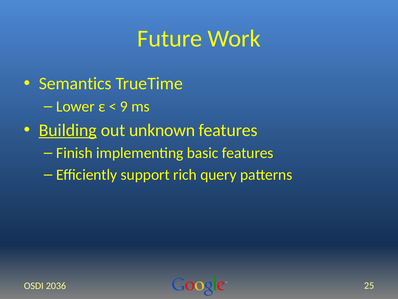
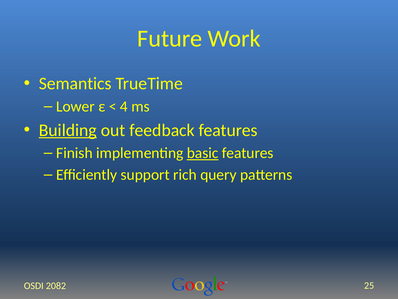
9: 9 -> 4 (124, 106)
unknown: unknown -> feedback (162, 130)
basic underline: none -> present (203, 153)
2036: 2036 -> 2082 (56, 285)
